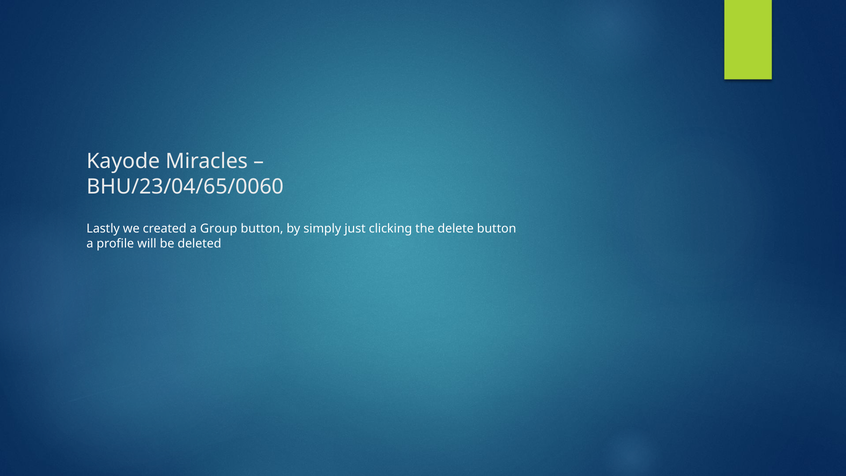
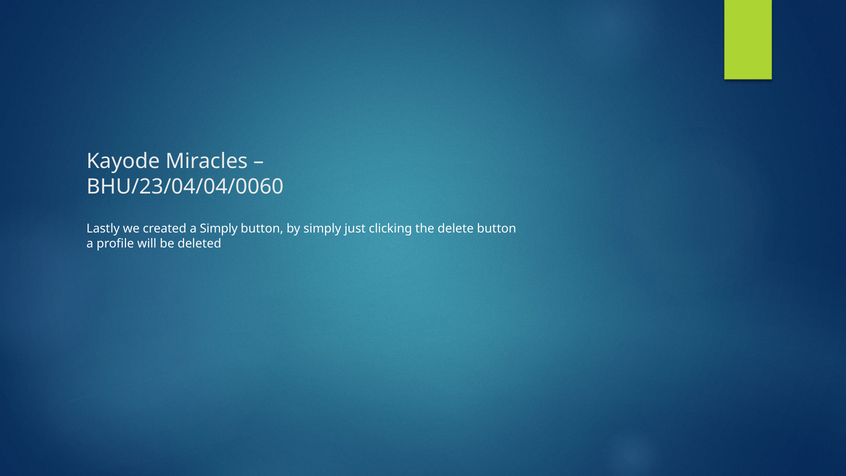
BHU/23/04/65/0060: BHU/23/04/65/0060 -> BHU/23/04/04/0060 (185, 187)
a Group: Group -> Simply (219, 229)
